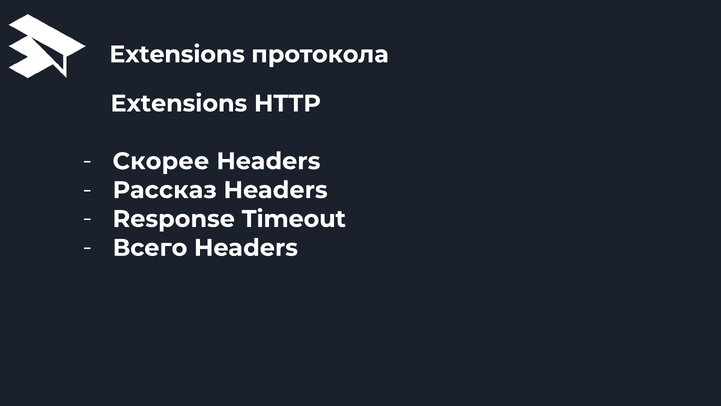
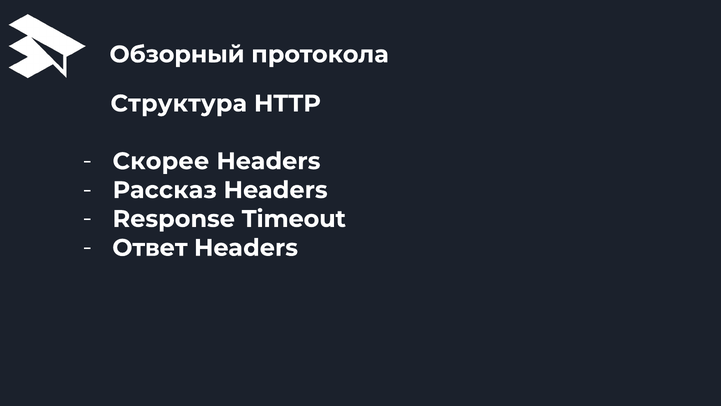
Extensions: Extensions -> Обзорный (177, 54)
Extensions: Extensions -> Структура (179, 103)
Всего: Всего -> Ответ (150, 248)
